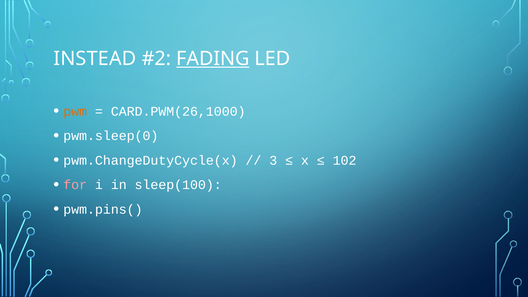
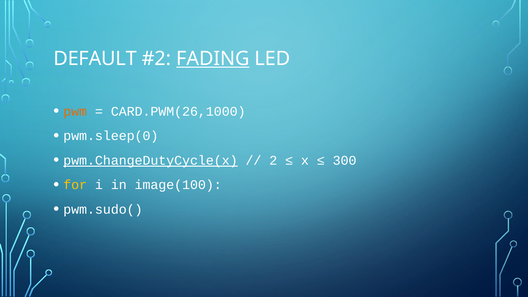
INSTEAD: INSTEAD -> DEFAULT (95, 59)
pwm.ChangeDutyCycle(x underline: none -> present (150, 160)
3: 3 -> 2 (273, 160)
102: 102 -> 300 (345, 160)
for colour: pink -> yellow (75, 185)
sleep(100: sleep(100 -> image(100 (178, 185)
pwm.pins(: pwm.pins( -> pwm.sudo( (103, 209)
